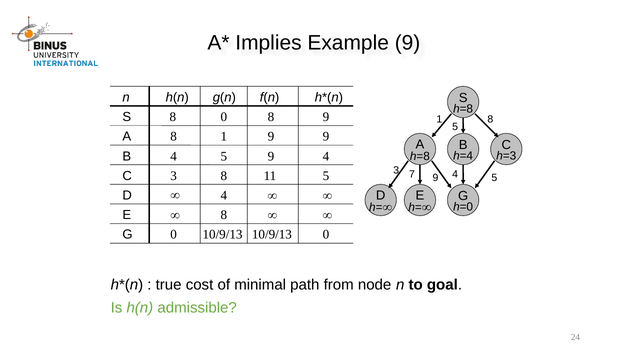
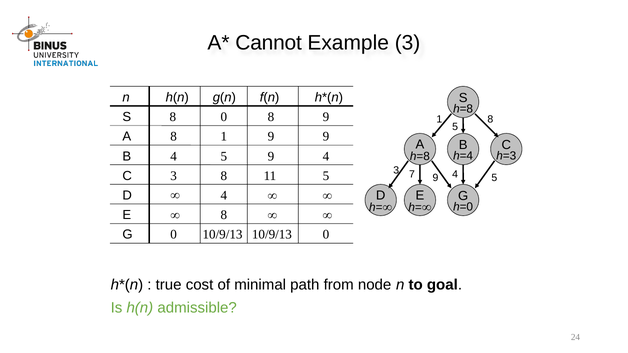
Implies: Implies -> Cannot (269, 43)
Example 9: 9 -> 3 (408, 43)
